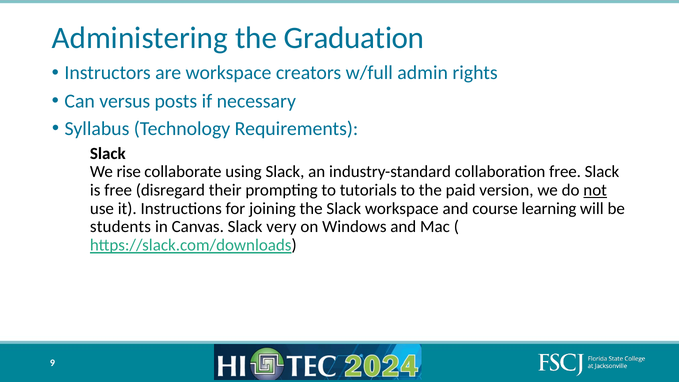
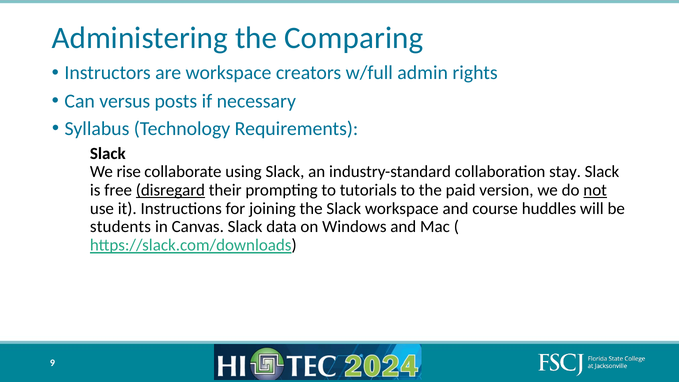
Graduation: Graduation -> Comparing (354, 38)
collaboration free: free -> stay (565, 172)
disregard underline: none -> present (170, 190)
learning: learning -> huddles (549, 208)
very: very -> data (282, 227)
